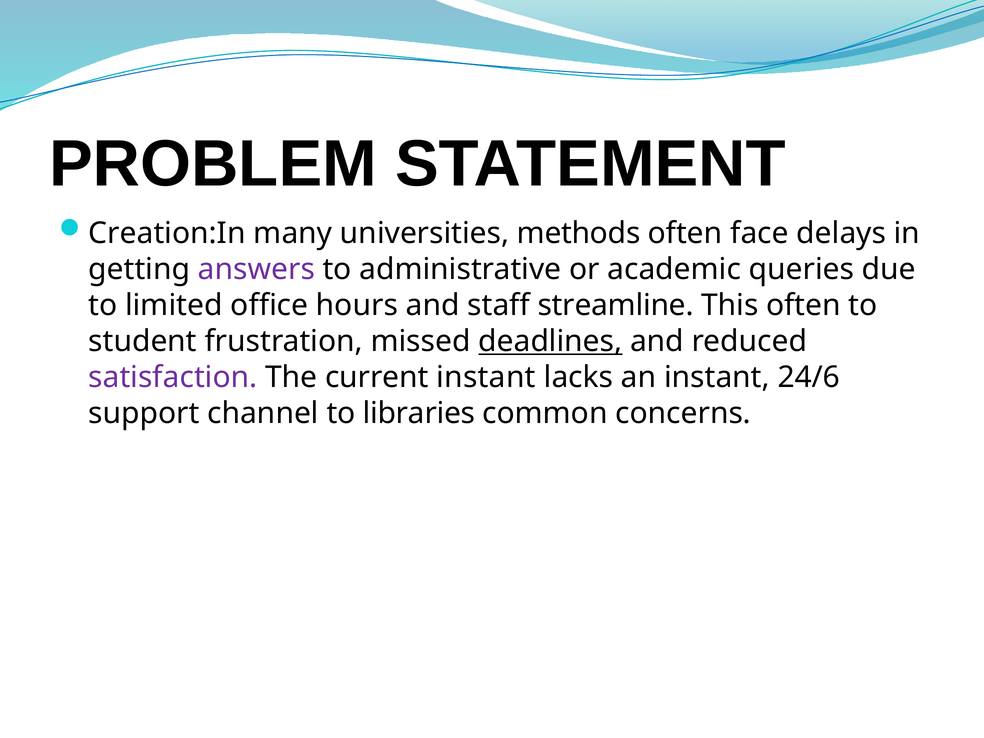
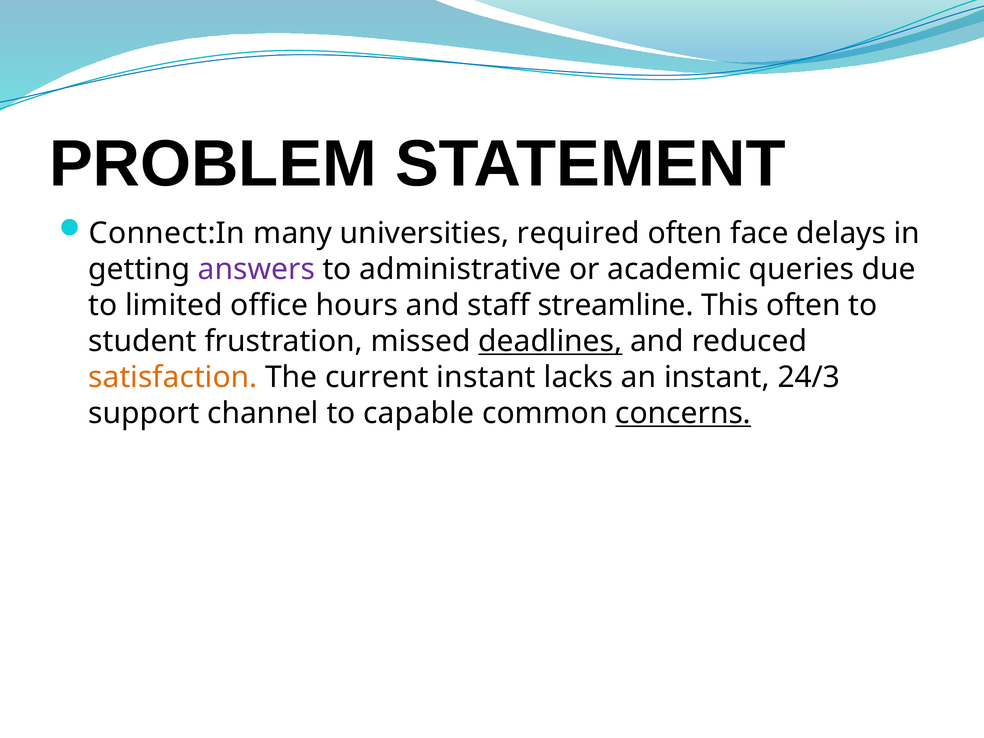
Creation:In: Creation:In -> Connect:In (167, 233)
methods: methods -> required (578, 233)
satisfaction colour: purple -> orange (173, 377)
24/6: 24/6 -> 24/3 (809, 377)
libraries: libraries -> capable (419, 413)
concerns underline: none -> present (683, 413)
